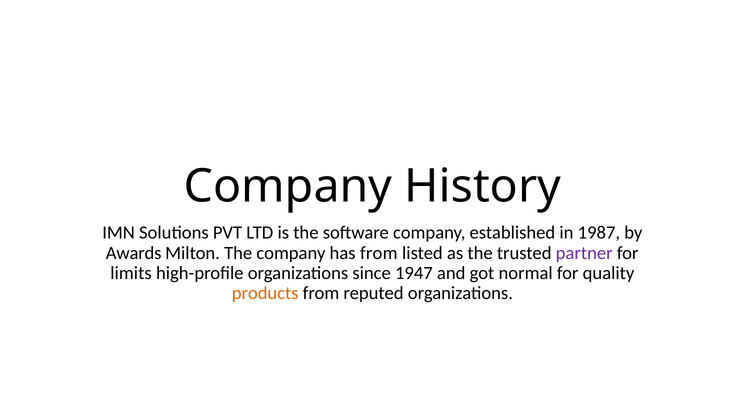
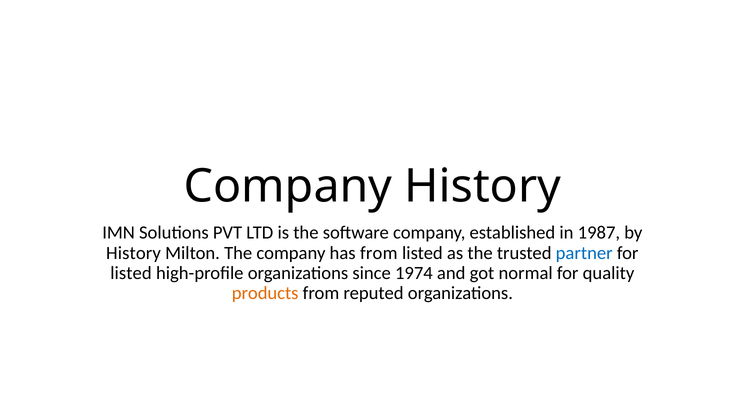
Awards: Awards -> History (133, 253)
partner colour: purple -> blue (584, 253)
limits: limits -> listed (131, 273)
1947: 1947 -> 1974 (414, 273)
